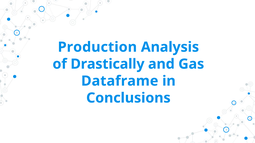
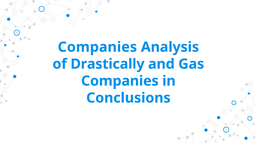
Production: Production -> Companies (97, 47)
Dataframe: Dataframe -> Companies (120, 81)
